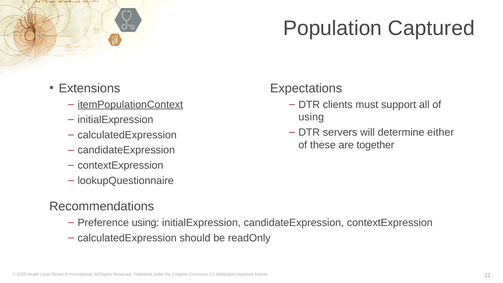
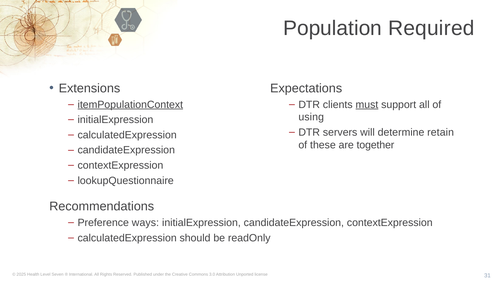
Captured: Captured -> Required (431, 28)
must underline: none -> present (367, 105)
either: either -> retain (441, 132)
Preference using: using -> ways (145, 223)
